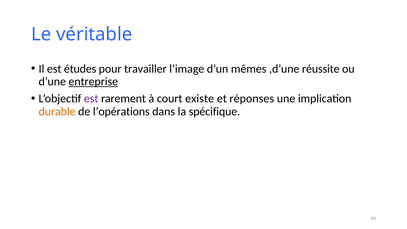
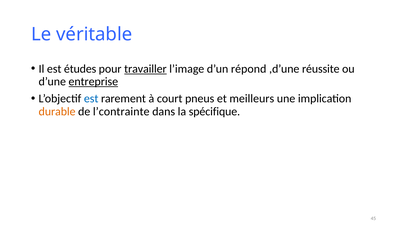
travailler underline: none -> present (145, 69)
mêmes: mêmes -> répond (249, 69)
est colour: purple -> blue (91, 99)
existe: existe -> pneus (200, 99)
réponses: réponses -> meilleurs (252, 99)
l’opérations: l’opérations -> l’contrainte (121, 112)
